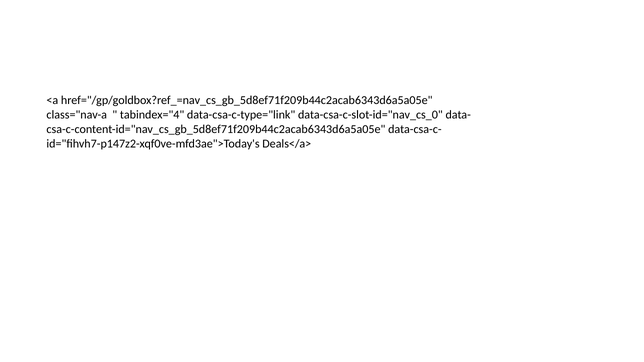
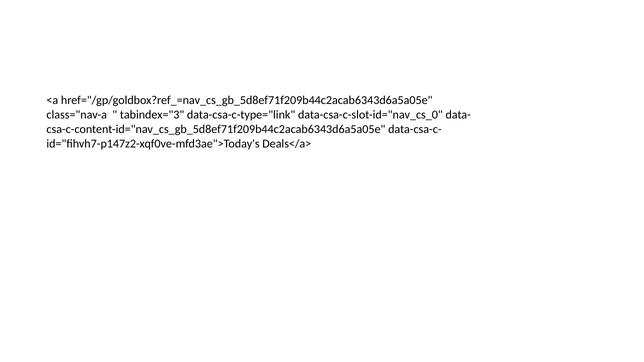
tabindex="4: tabindex="4 -> tabindex="3 (152, 115)
